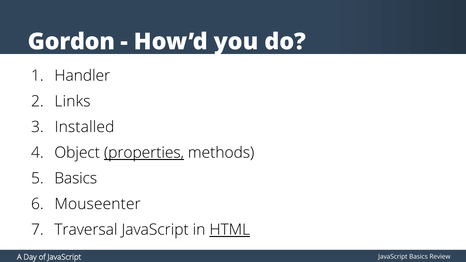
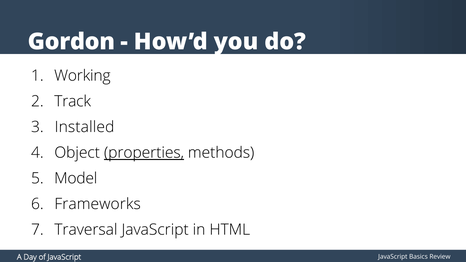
Handler: Handler -> Working (82, 76)
Links: Links -> Track (73, 101)
Basics: Basics -> Model (76, 178)
Mouseenter: Mouseenter -> Frameworks (98, 204)
HTML underline: present -> none (230, 230)
